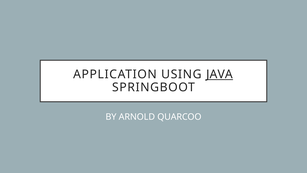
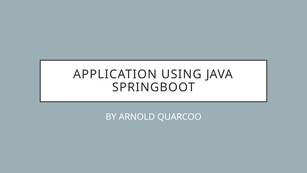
JAVA underline: present -> none (219, 74)
